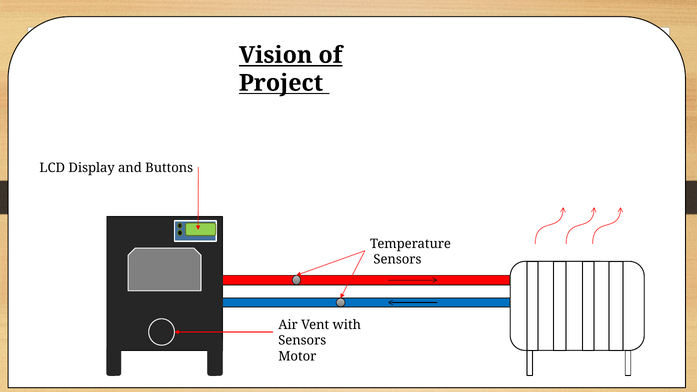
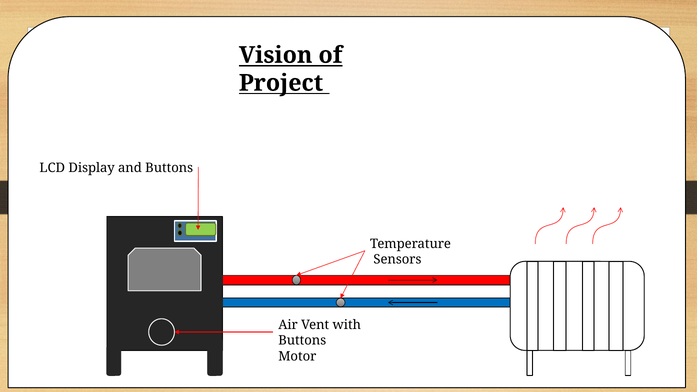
Sensors: Sensors -> Buttons (302, 341)
